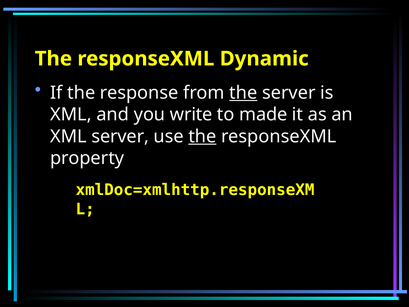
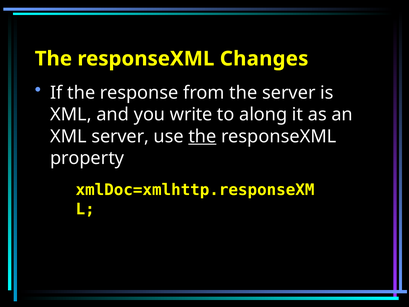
Dynamic: Dynamic -> Changes (264, 59)
the underline: present -> none (243, 93)
made: made -> along (263, 114)
